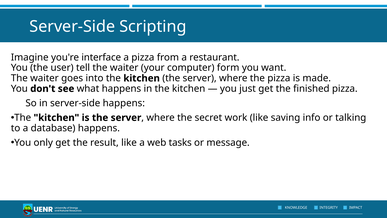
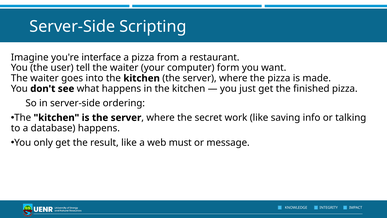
server-side happens: happens -> ordering (124, 103)
tasks: tasks -> must (180, 142)
